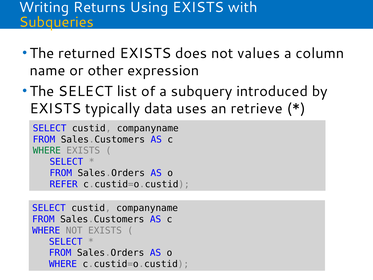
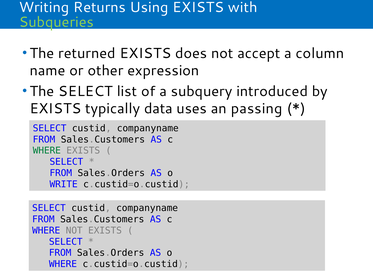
Subqueries colour: yellow -> light green (56, 22)
values: values -> accept (259, 53)
retrieve: retrieve -> passing (257, 109)
REFER: REFER -> WRITE (64, 184)
